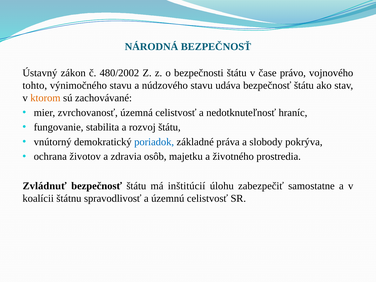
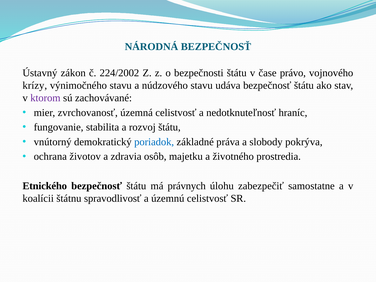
480/2002: 480/2002 -> 224/2002 (119, 73)
tohto: tohto -> krízy (35, 85)
ktorom colour: orange -> purple (45, 98)
Zvládnuť: Zvládnuť -> Etnického (45, 186)
inštitúcií: inštitúcií -> právnych (187, 186)
